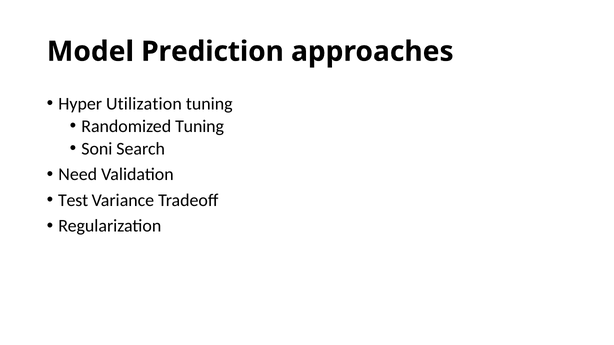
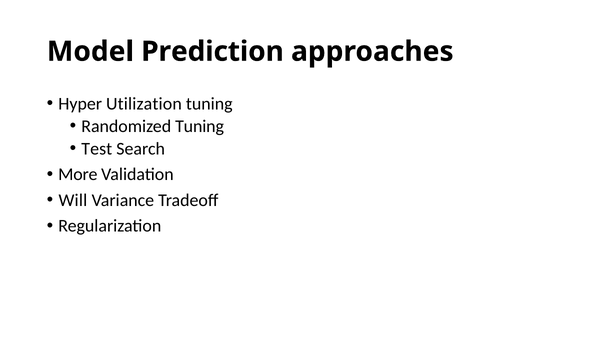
Soni: Soni -> Test (97, 149)
Need: Need -> More (78, 175)
Test: Test -> Will (73, 200)
